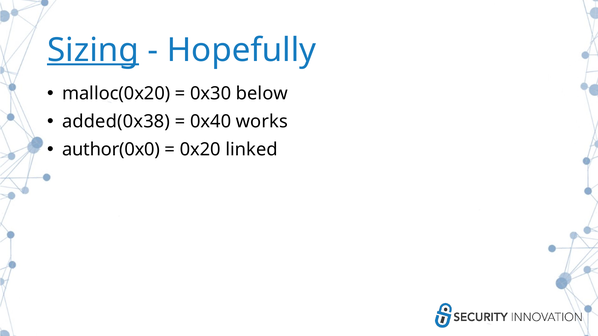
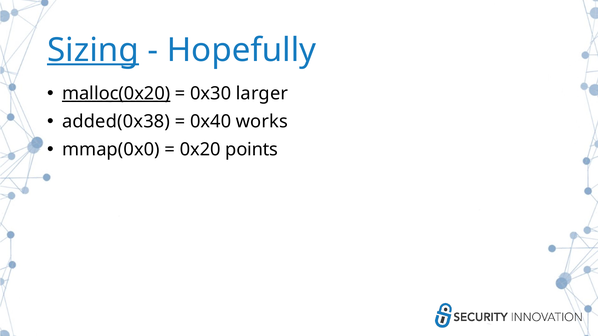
malloc(0x20 underline: none -> present (116, 94)
below: below -> larger (262, 94)
author(0x0: author(0x0 -> mmap(0x0 (111, 150)
linked: linked -> points (252, 150)
